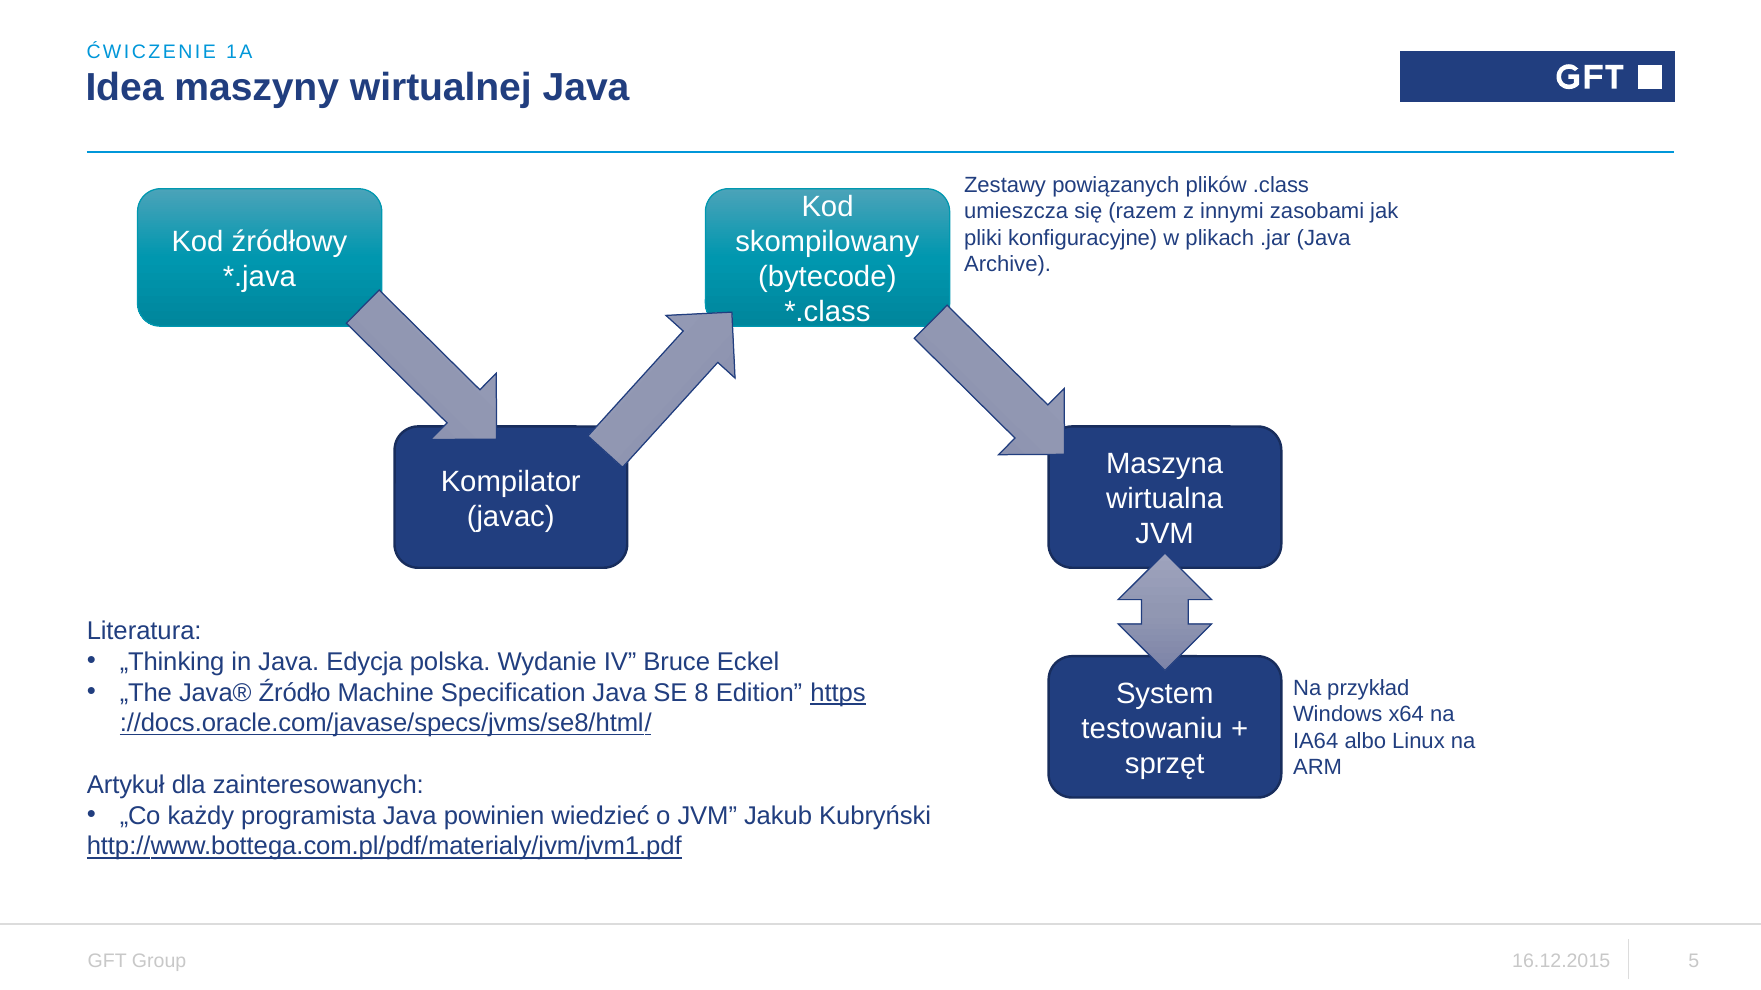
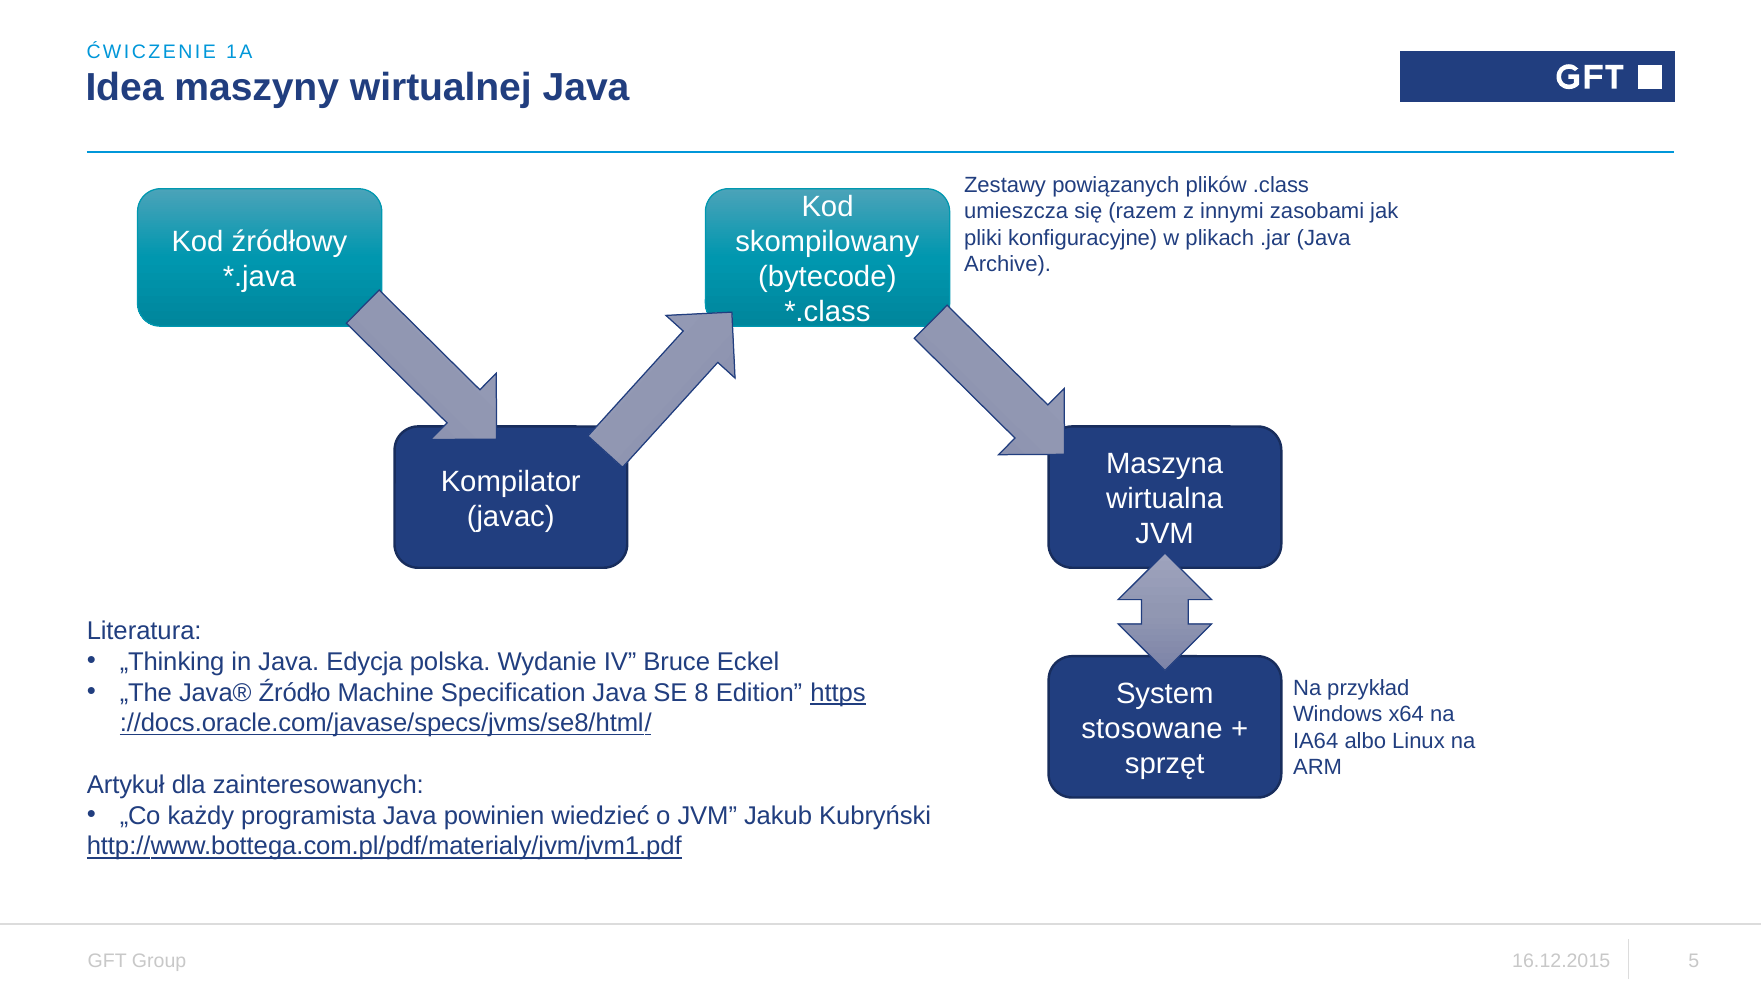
testowaniu: testowaniu -> stosowane (1152, 729)
